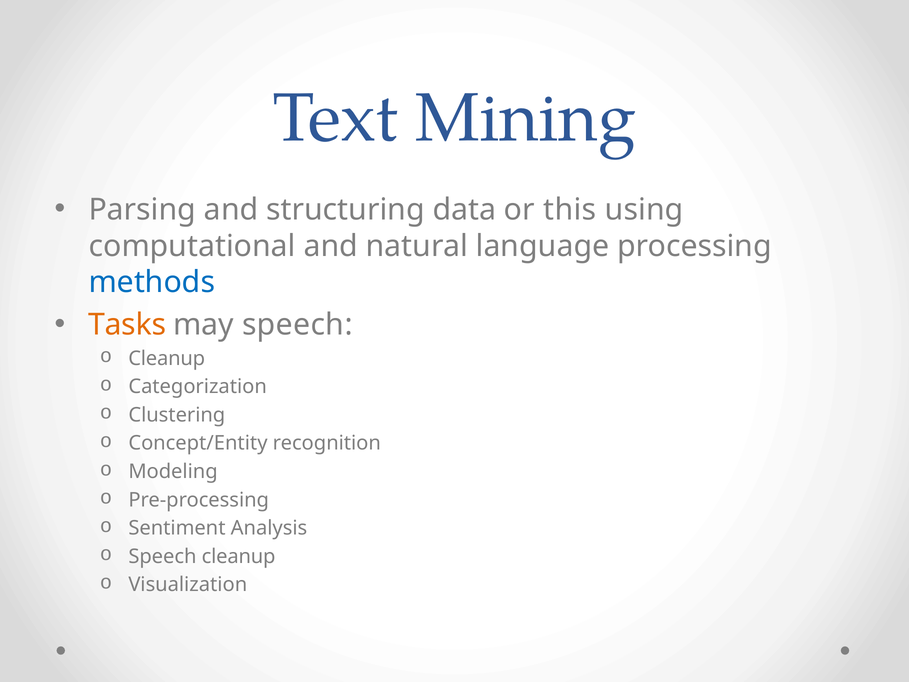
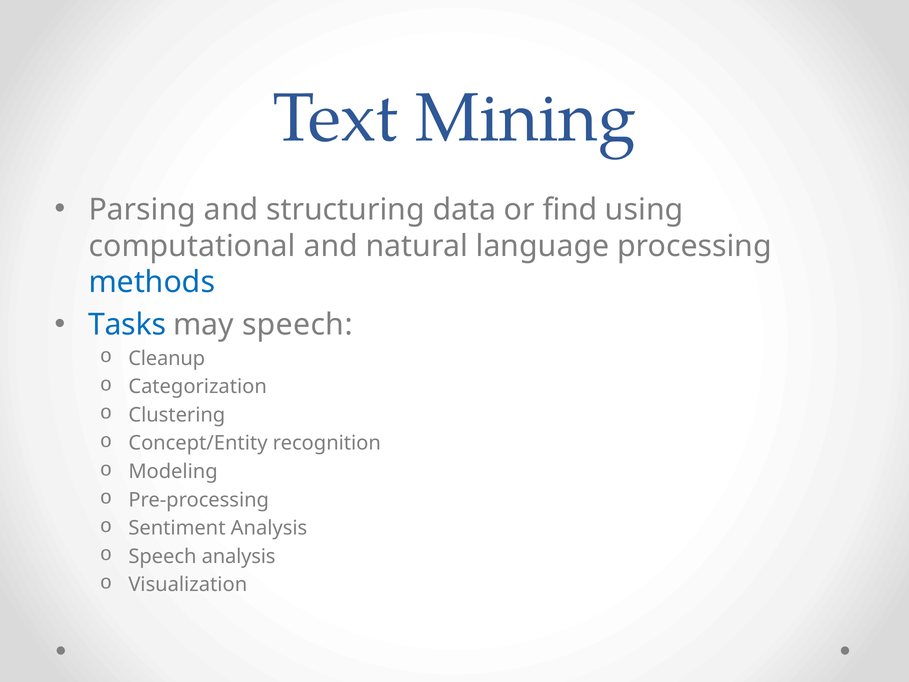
this: this -> find (570, 210)
Tasks colour: orange -> blue (127, 325)
Speech cleanup: cleanup -> analysis (239, 556)
